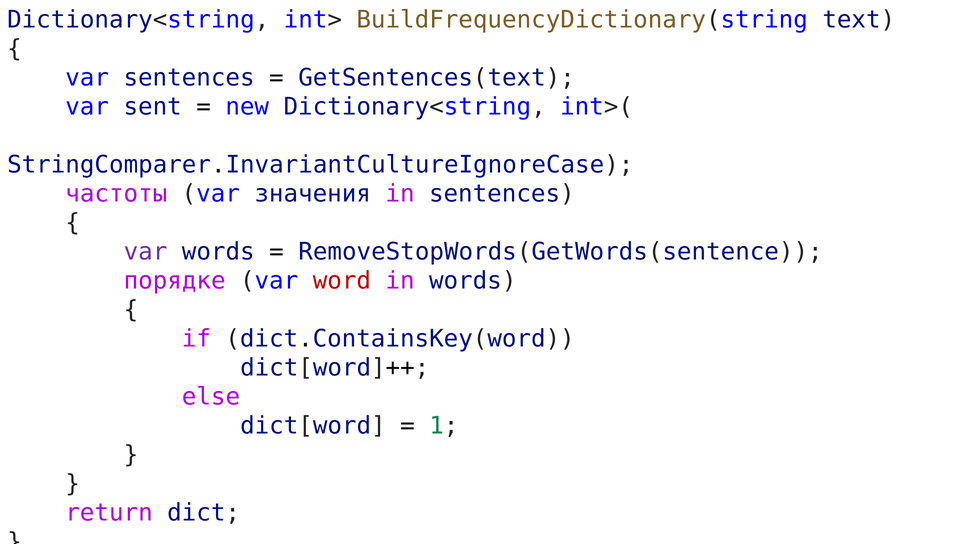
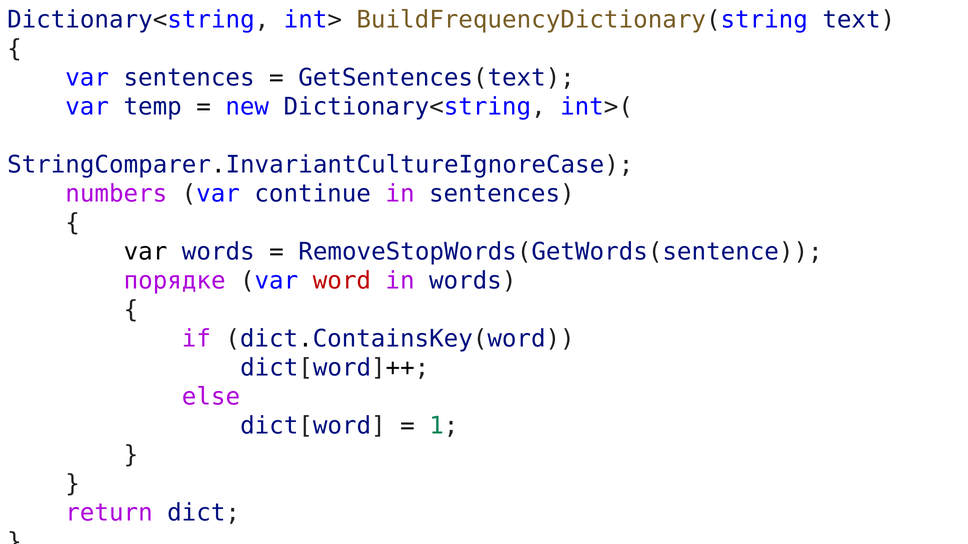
sent: sent -> temp (153, 107)
частоты: частоты -> numbers (116, 194)
значения: значения -> continue (313, 194)
var colour: purple -> black (146, 252)
